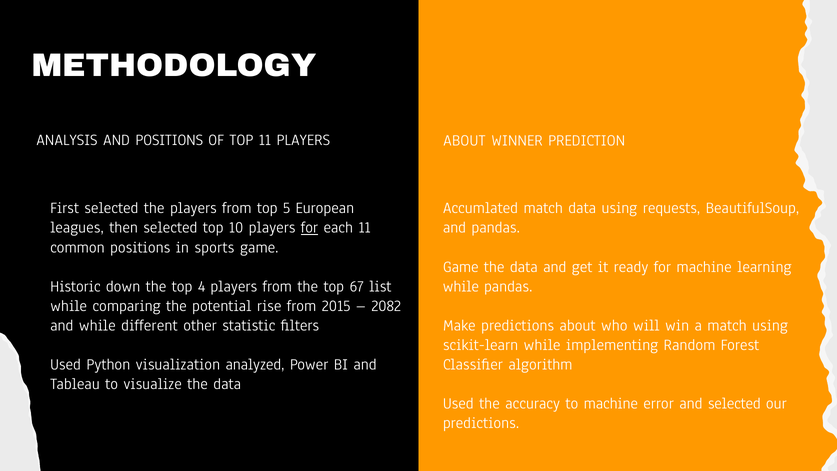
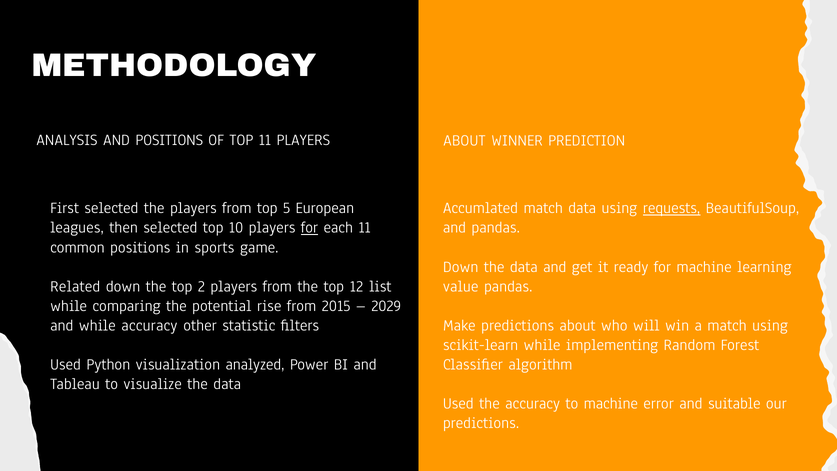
requests underline: none -> present (672, 208)
Game: Game -> Down (461, 267)
Historic: Historic -> Related (75, 286)
4: 4 -> 2 (201, 286)
67: 67 -> 12 (357, 286)
while: while -> value (461, 286)
2082: 2082 -> 2029 (386, 306)
while different: different -> accuracy (149, 325)
and selected: selected -> suitable (734, 403)
